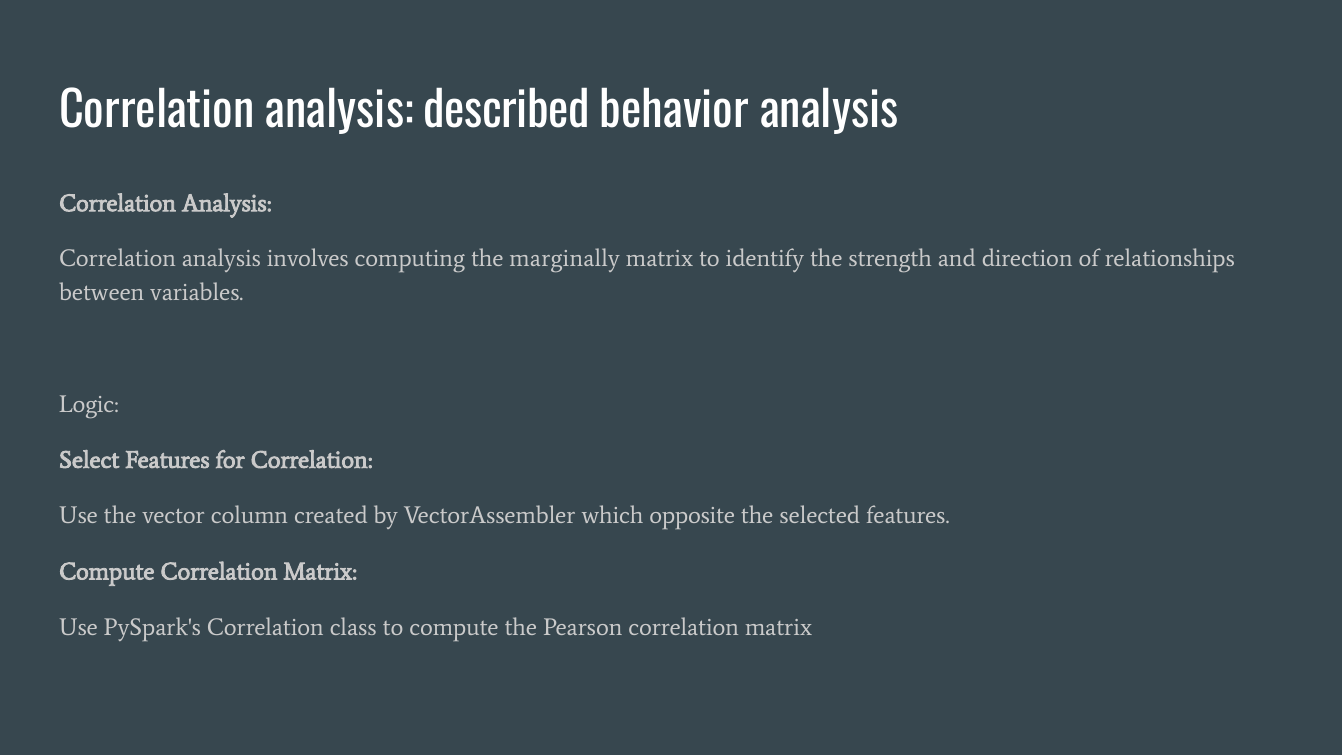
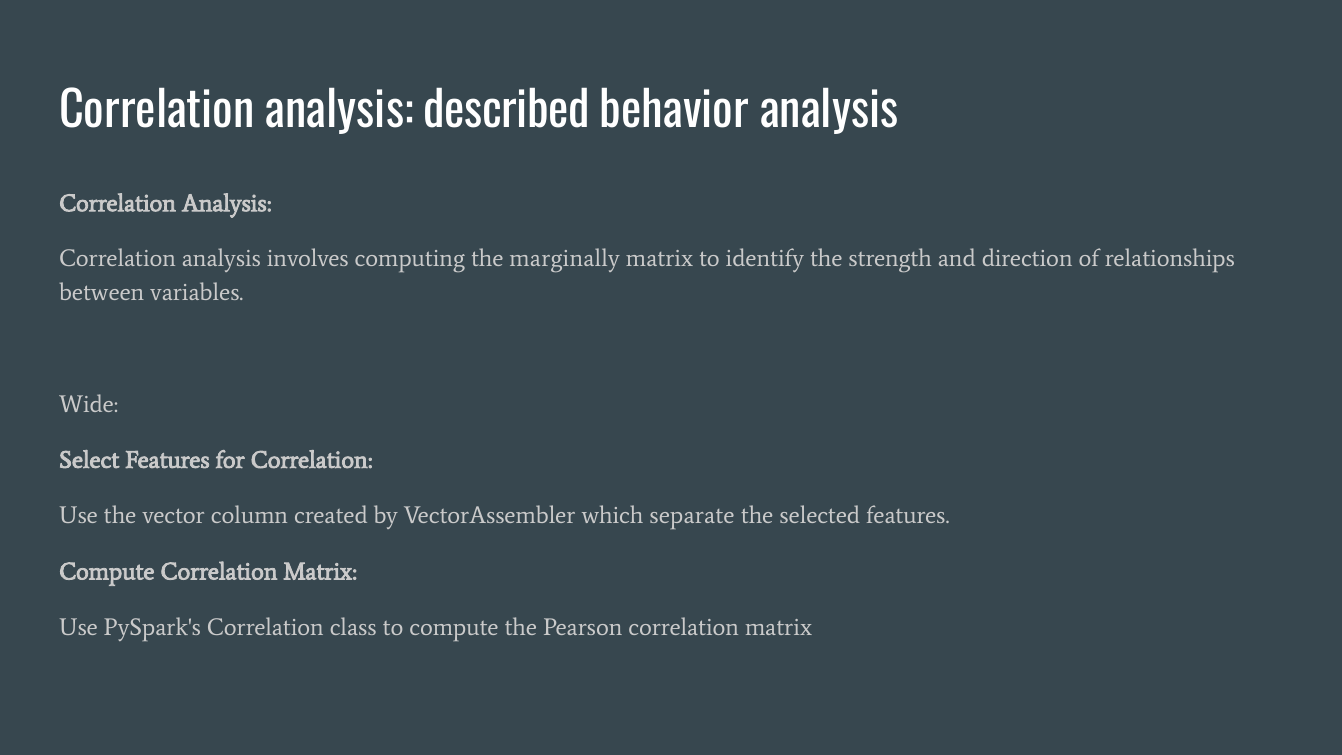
Logic: Logic -> Wide (89, 404)
opposite: opposite -> separate (692, 516)
